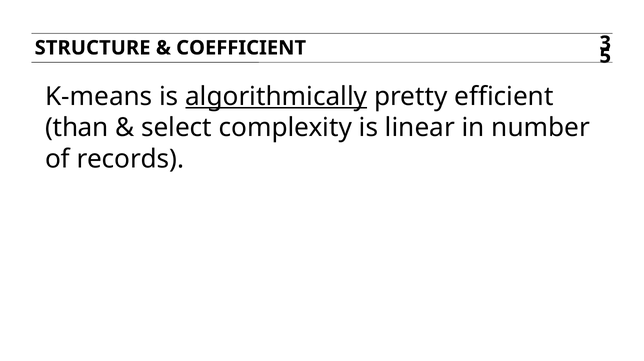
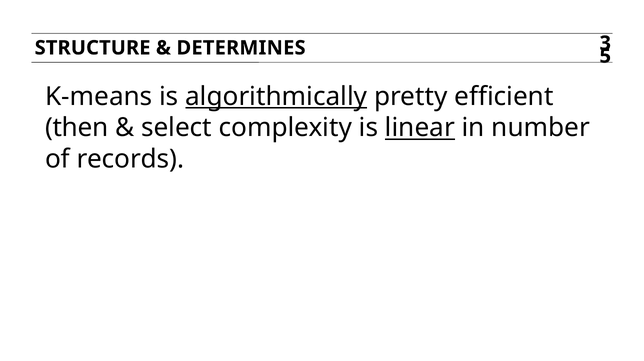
COEFFICIENT: COEFFICIENT -> DETERMINES (241, 48)
than: than -> then (77, 128)
linear underline: none -> present (420, 128)
